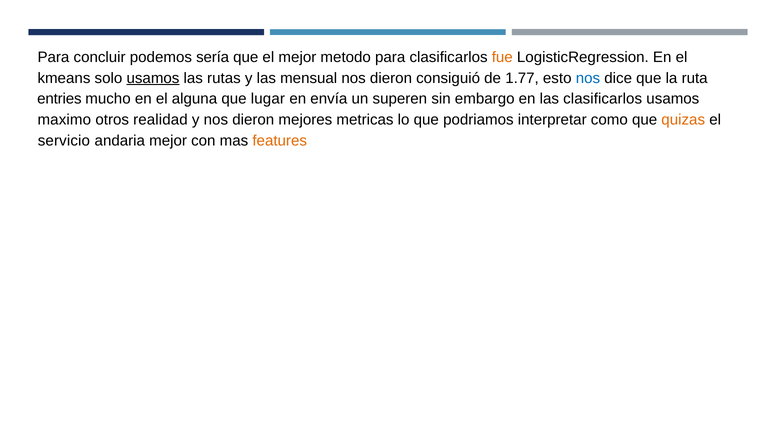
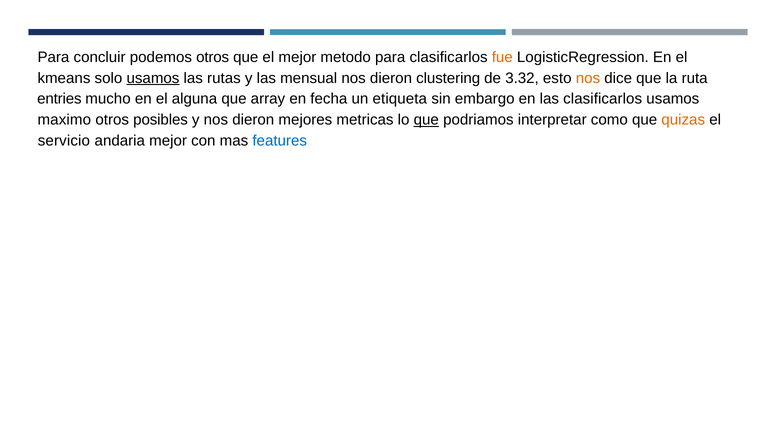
podemos sería: sería -> otros (213, 57)
consiguió: consiguió -> clustering (448, 78)
1.77: 1.77 -> 3.32 (522, 78)
nos colour: blue -> orange (588, 78)
lugar: lugar -> array (268, 99)
envía: envía -> fecha (329, 99)
superen: superen -> etiqueta (400, 99)
realidad: realidad -> posibles (161, 120)
que underline: none -> present (426, 120)
features colour: orange -> blue (280, 140)
